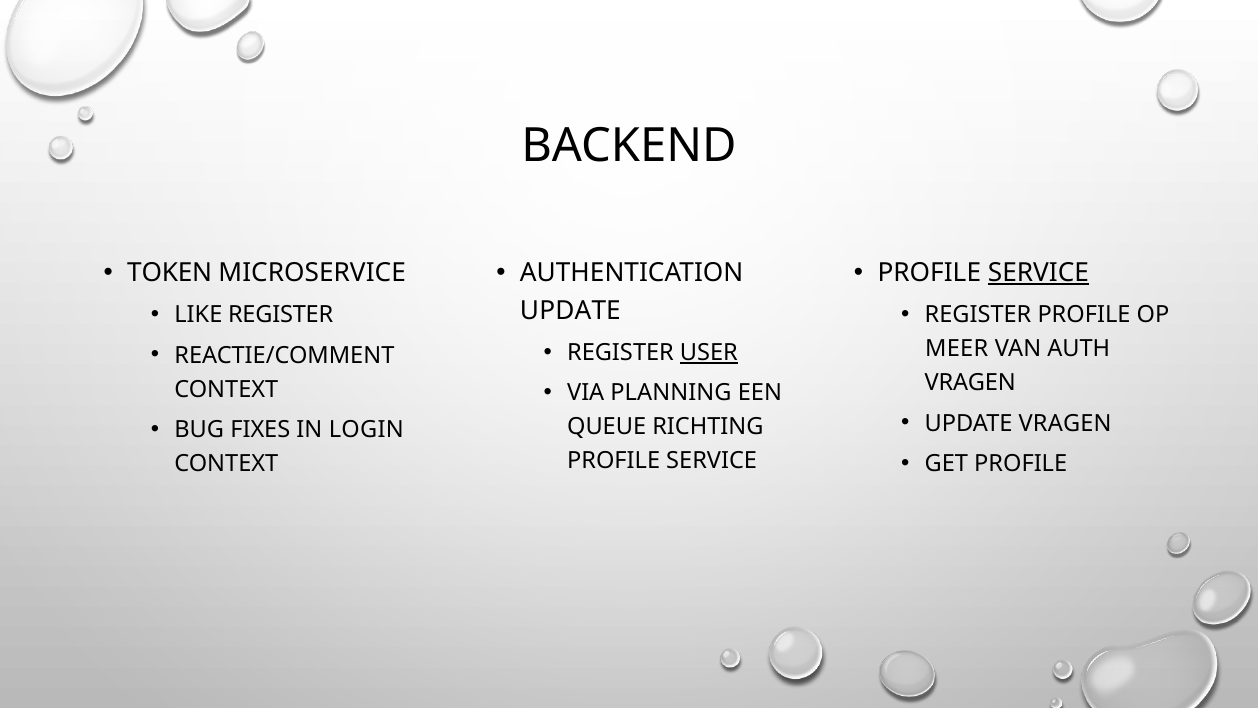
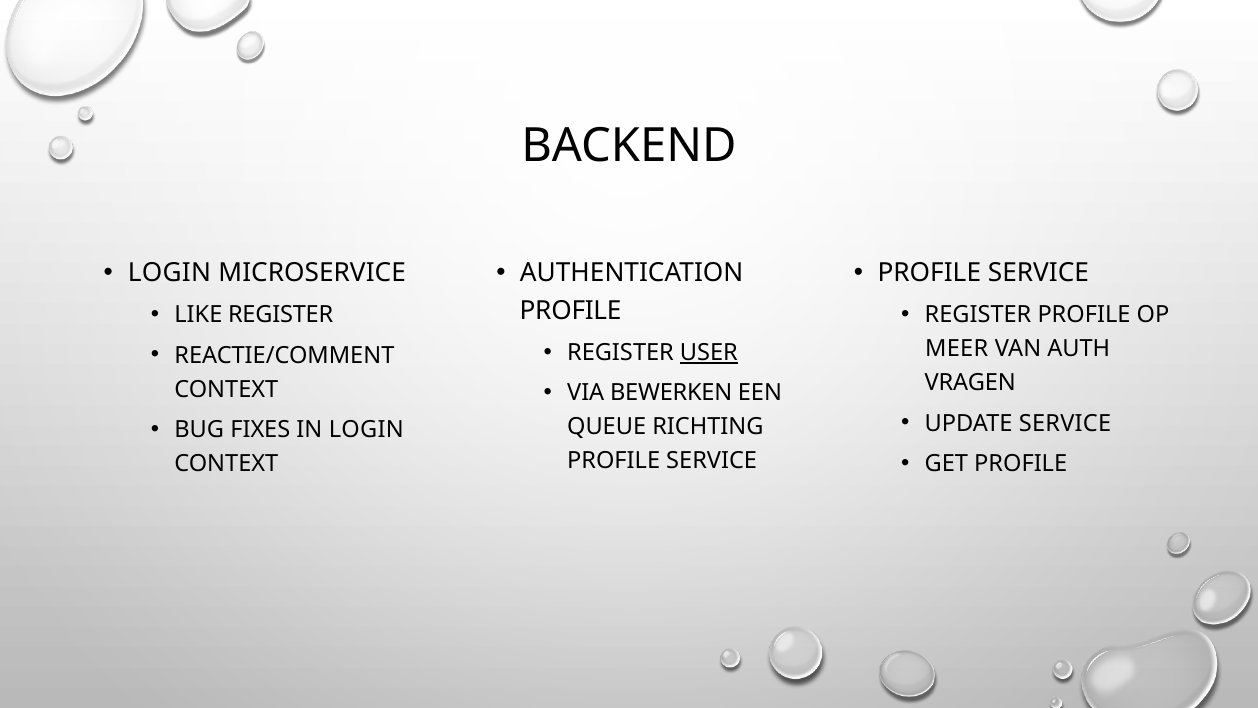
TOKEN: TOKEN -> LOGIN (169, 273)
SERVICE underline: present -> none (1038, 273)
UPDATE: UPDATE -> PROFILE (571, 311)
PLANNING: PLANNING -> BEWERKEN (671, 393)
UPDATE VRAGEN: VRAGEN -> SERVICE (1065, 423)
